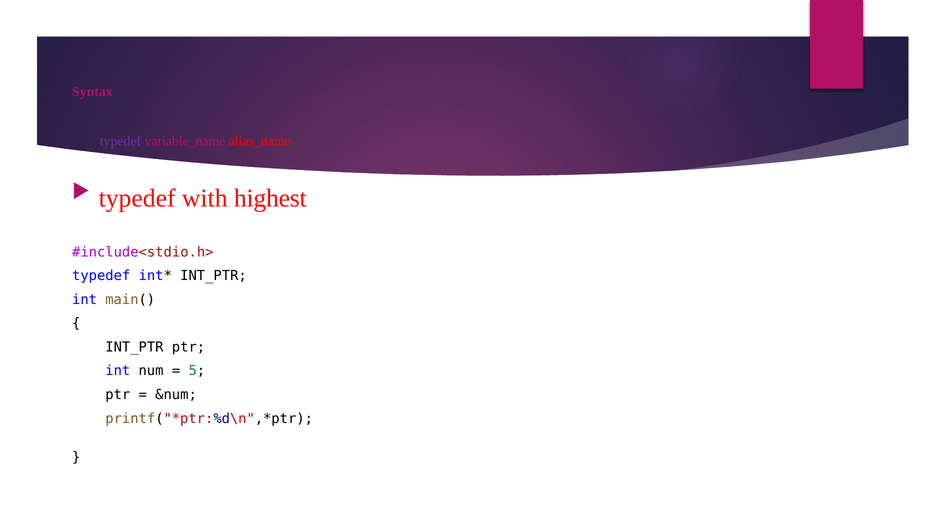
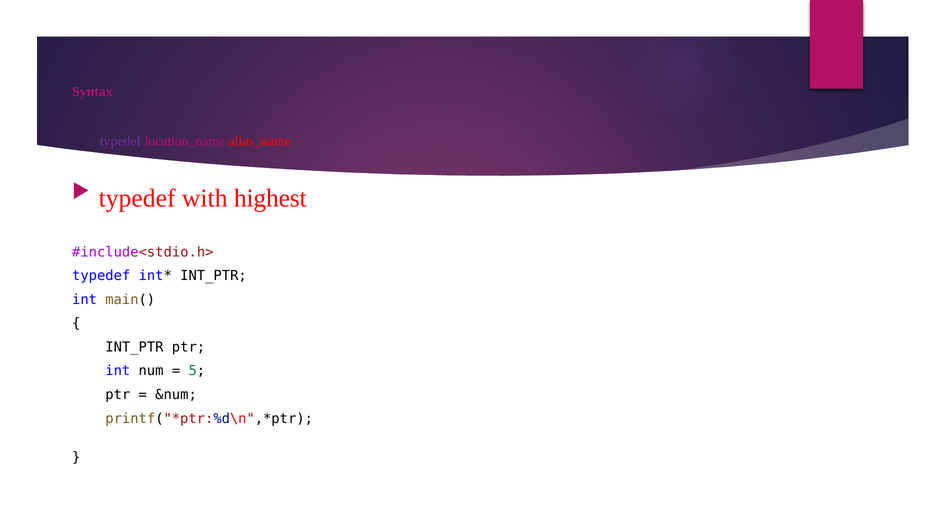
variable_name: variable_name -> location_name (185, 141)
